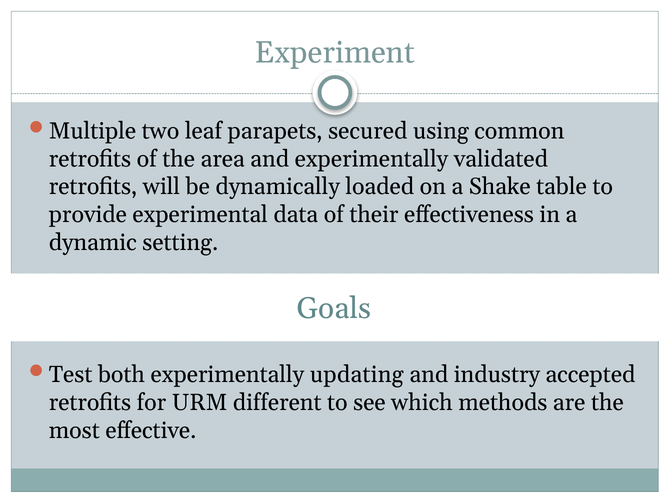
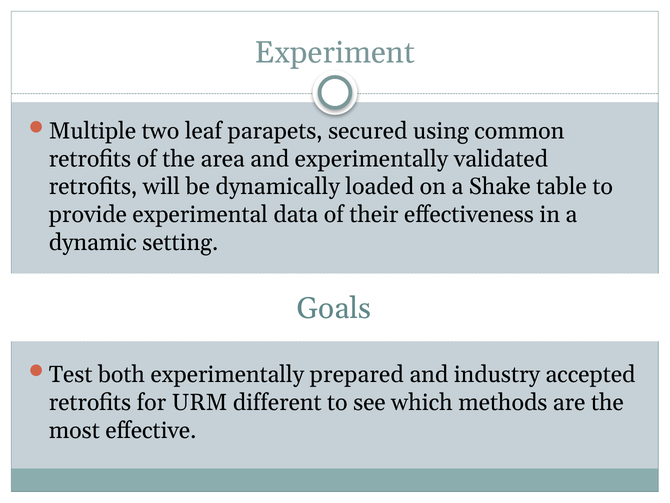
updating: updating -> prepared (357, 374)
